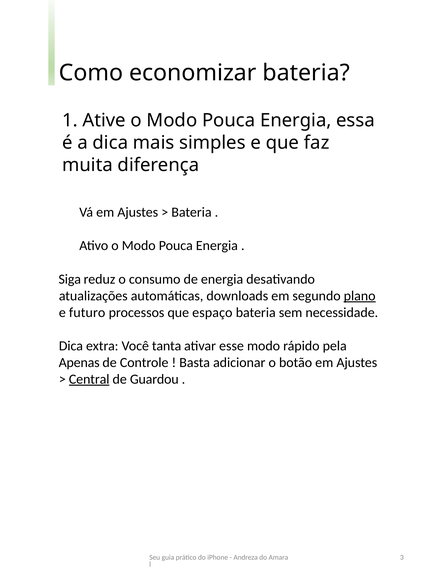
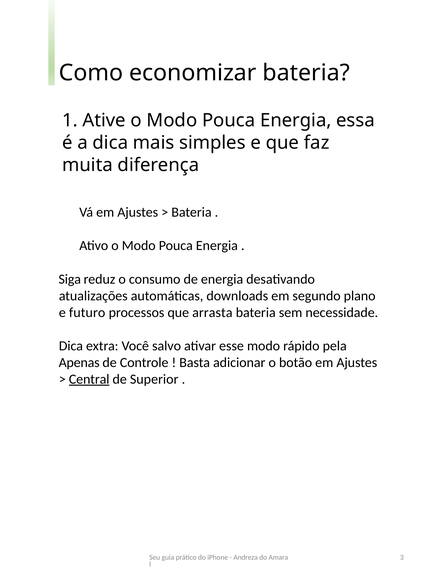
plano underline: present -> none (360, 296)
espaço: espaço -> arrasta (212, 312)
tanta: tanta -> salvo (167, 346)
Guardou: Guardou -> Superior (154, 379)
